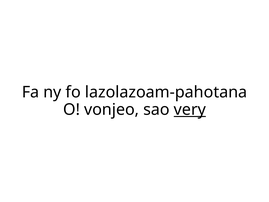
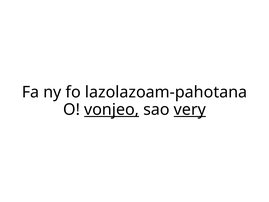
vonjeo underline: none -> present (112, 109)
